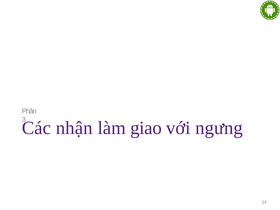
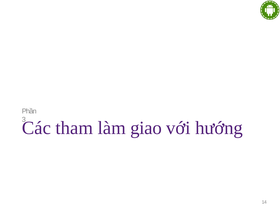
nhận: nhận -> tham (74, 128)
ngưng: ngưng -> hướng (219, 128)
